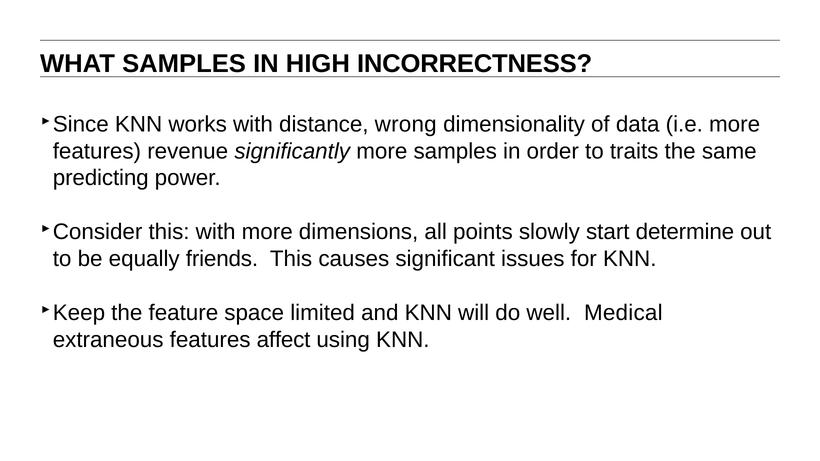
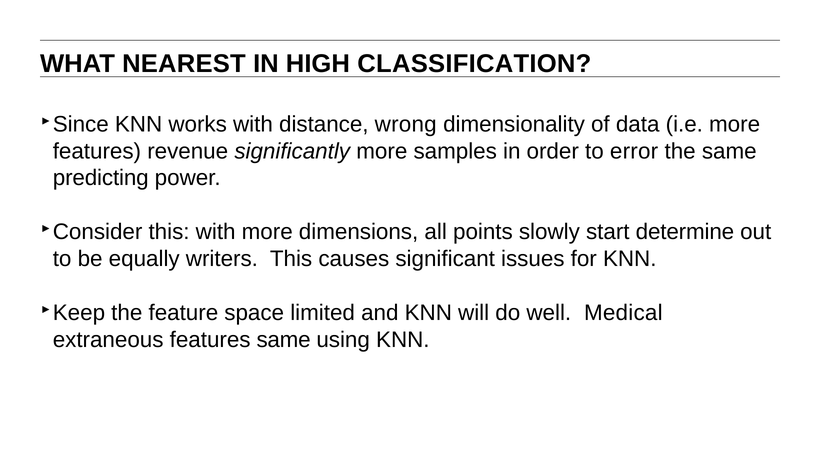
WHAT SAMPLES: SAMPLES -> NEAREST (184, 64)
INCORRECTNESS: INCORRECTNESS -> CLASSIFICATION (474, 64)
traits: traits -> error (634, 151)
friends: friends -> writers (222, 259)
features affect: affect -> same (284, 339)
